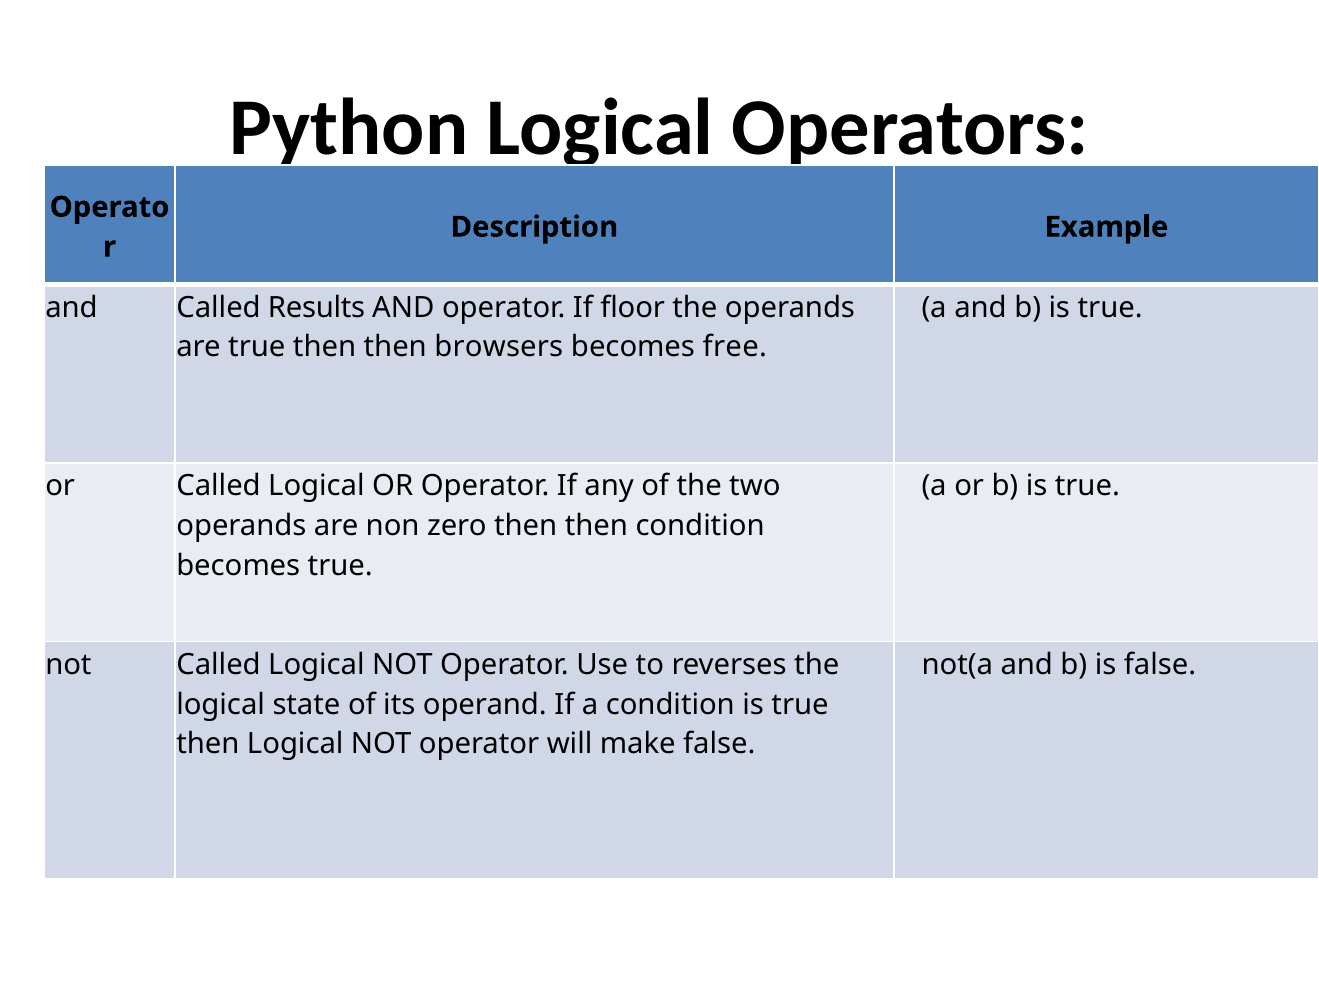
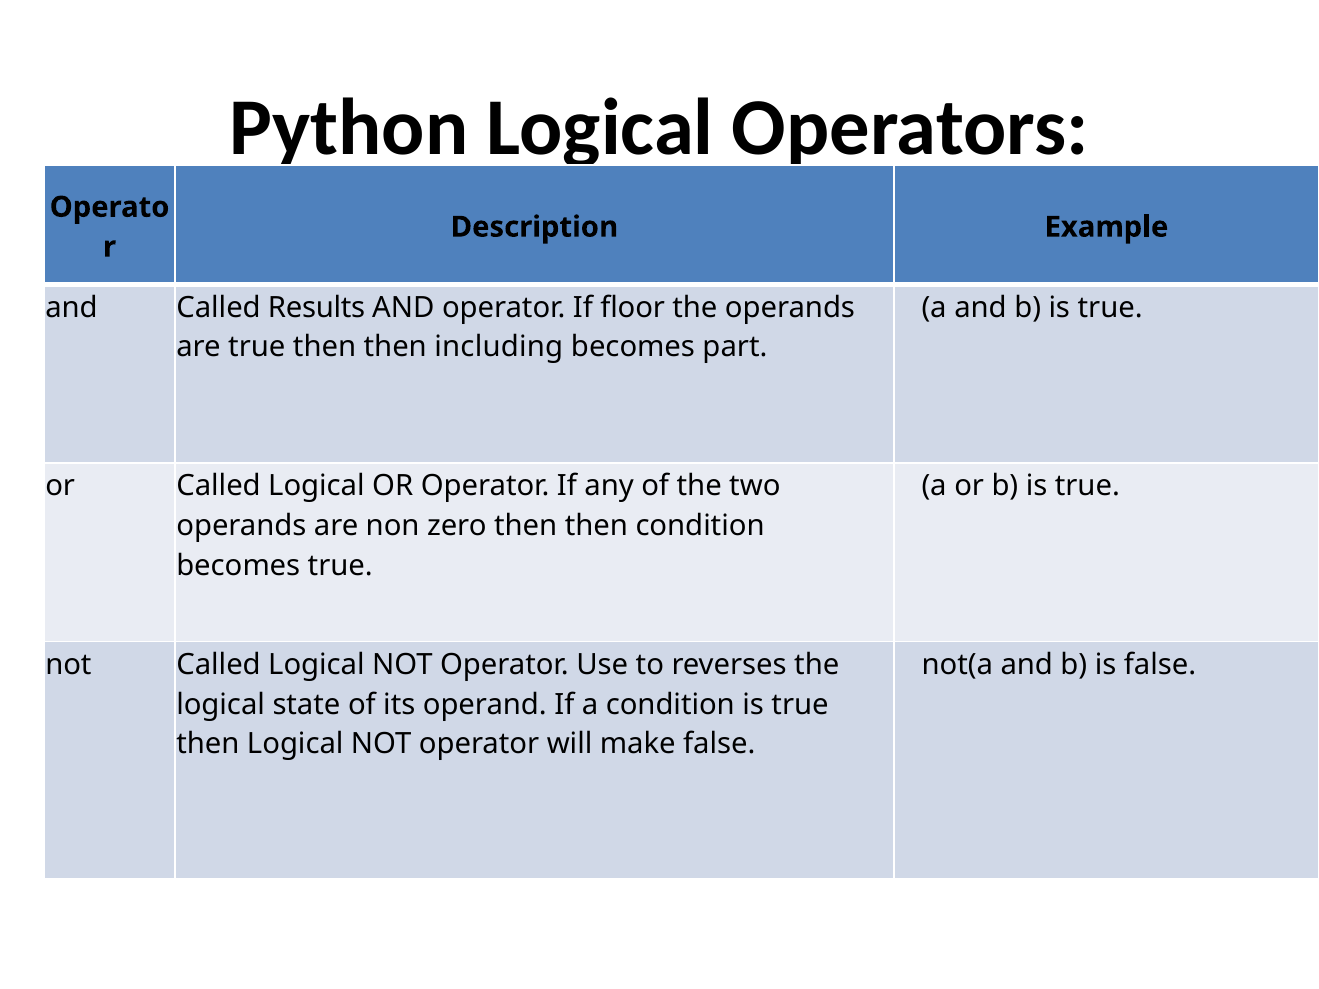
browsers: browsers -> including (499, 347)
free: free -> part (735, 347)
